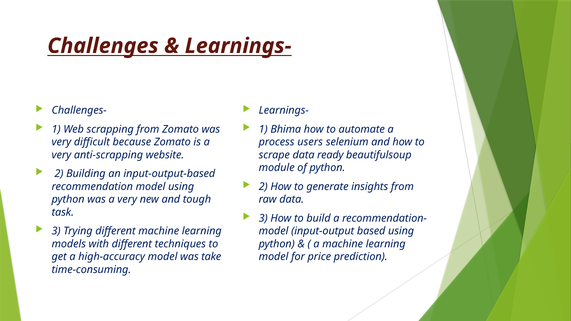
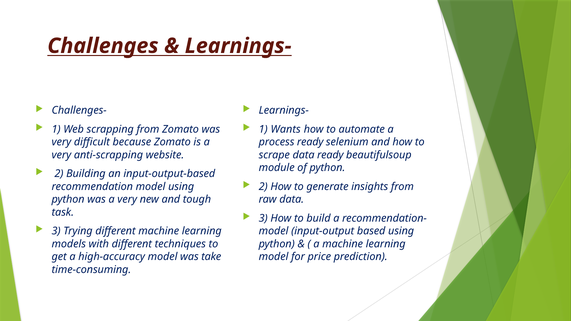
Bhima: Bhima -> Wants (286, 129)
process users: users -> ready (310, 142)
